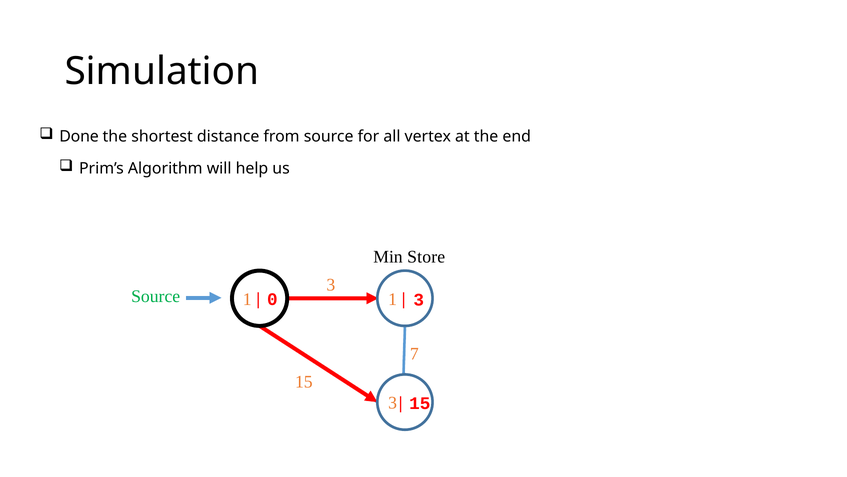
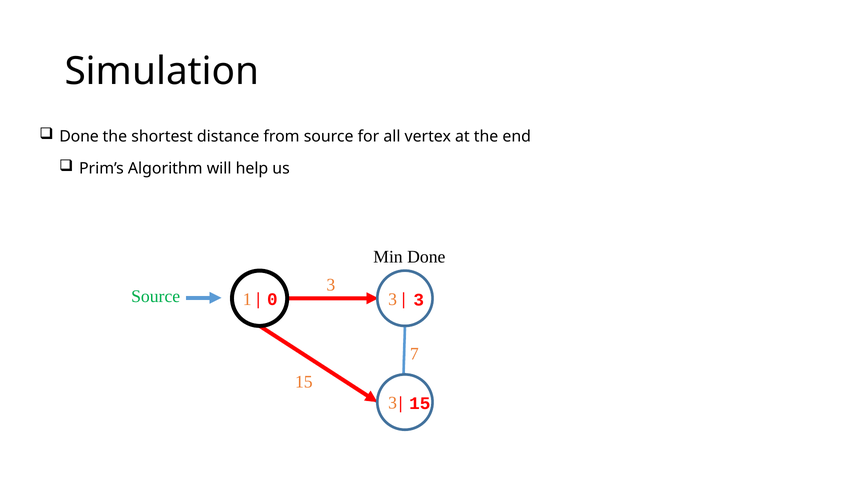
Min Store: Store -> Done (426, 257)
1: 1 -> 3 (393, 299)
